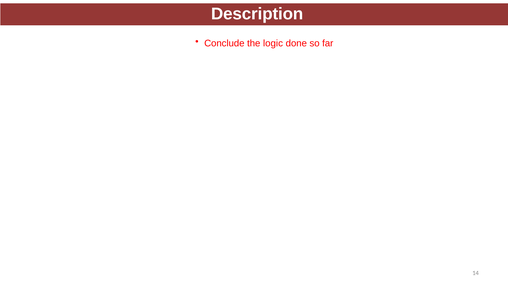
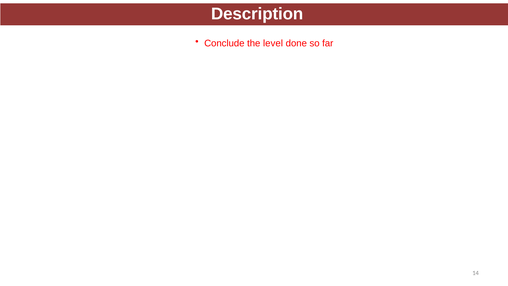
logic: logic -> level (273, 43)
